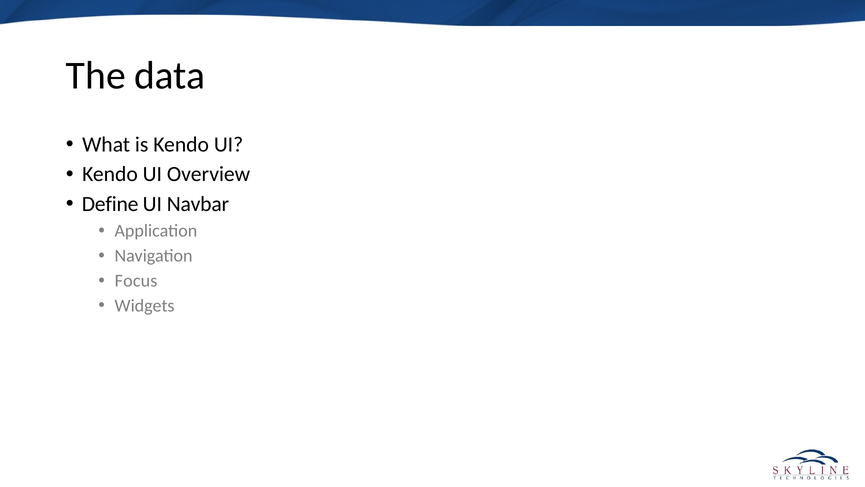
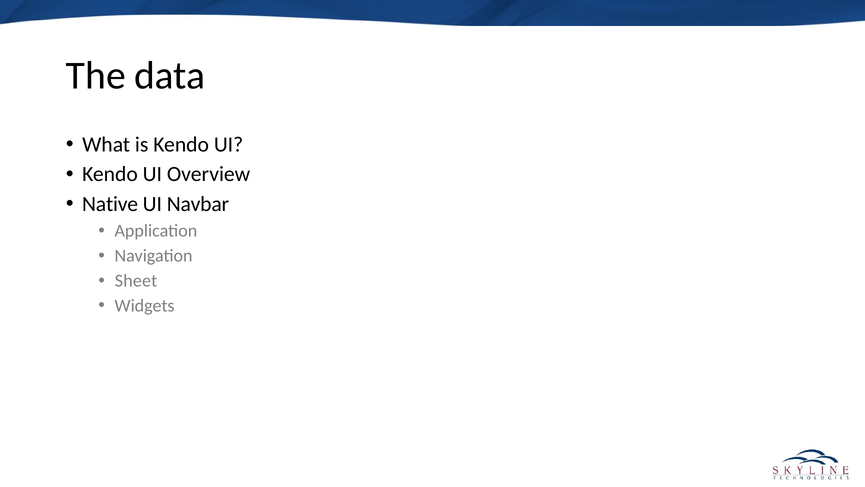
Define: Define -> Native (110, 204)
Focus: Focus -> Sheet (136, 281)
